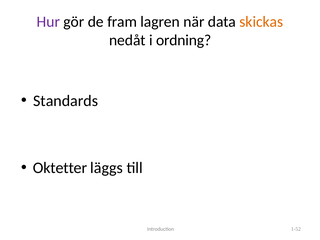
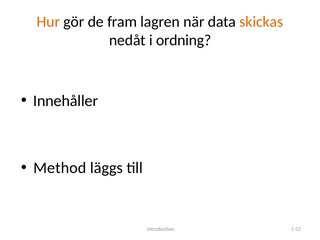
Hur colour: purple -> orange (48, 22)
Standards: Standards -> Innehåller (66, 101)
Oktetter: Oktetter -> Method (60, 168)
